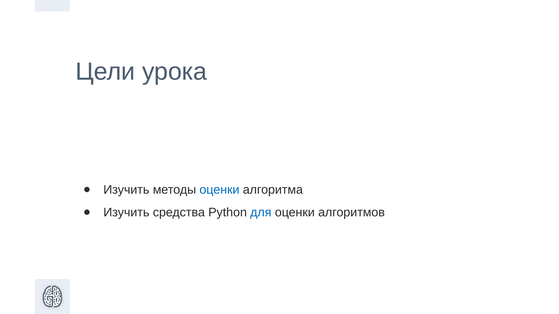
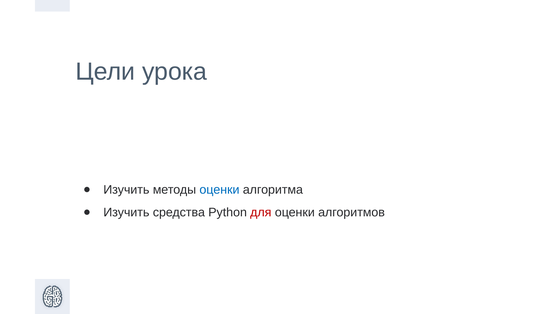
для colour: blue -> red (261, 213)
